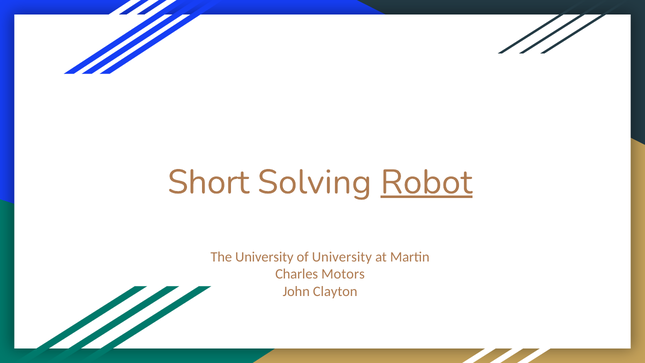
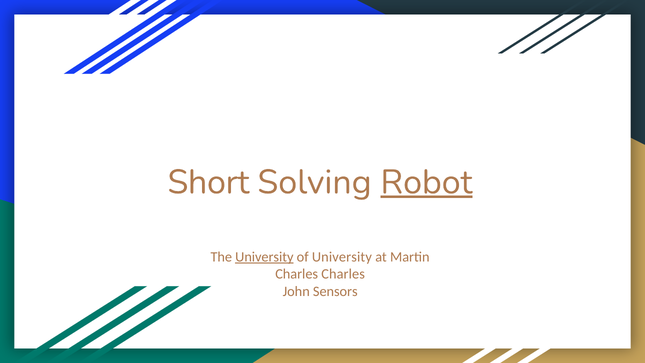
University underline: none -> present (264, 257)
Charles Motors: Motors -> Charles (343, 274)
Clayton: Clayton -> Sensors (335, 291)
